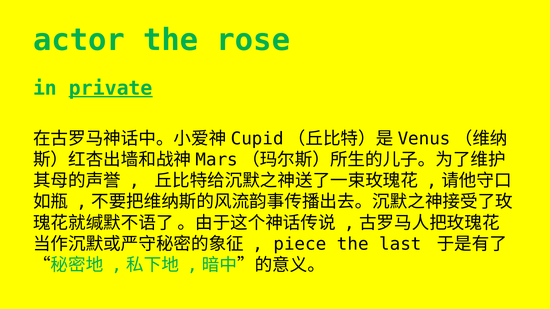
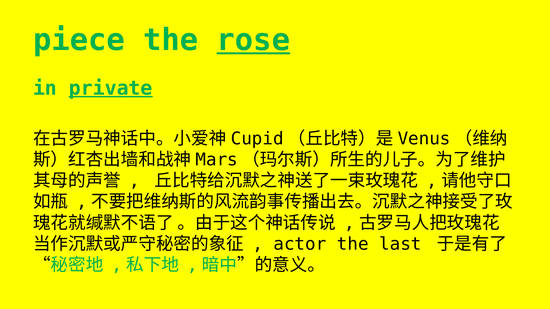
actor: actor -> piece (79, 40)
rose underline: none -> present (253, 40)
piece: piece -> actor (300, 244)
